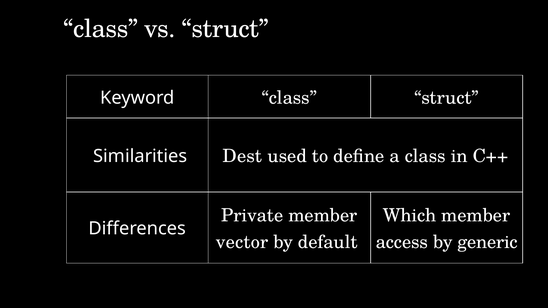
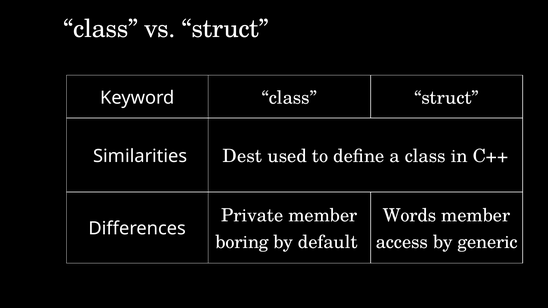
Which: Which -> Words (410, 216)
vector: vector -> boring (242, 242)
